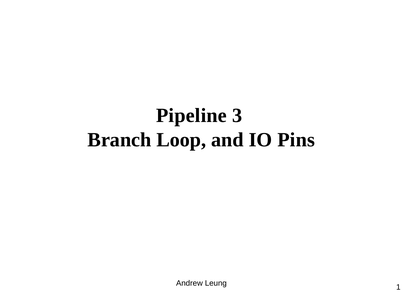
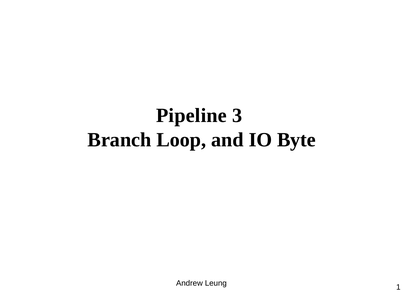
Pins: Pins -> Byte (296, 139)
